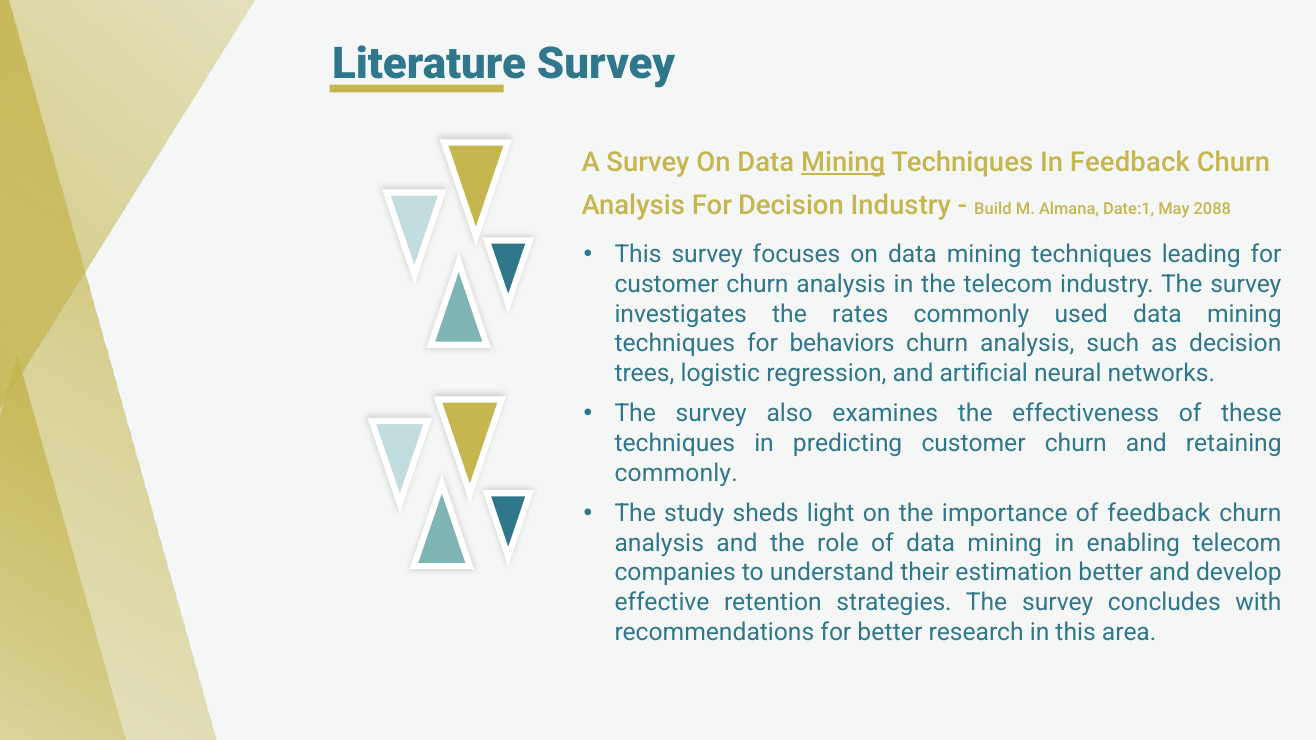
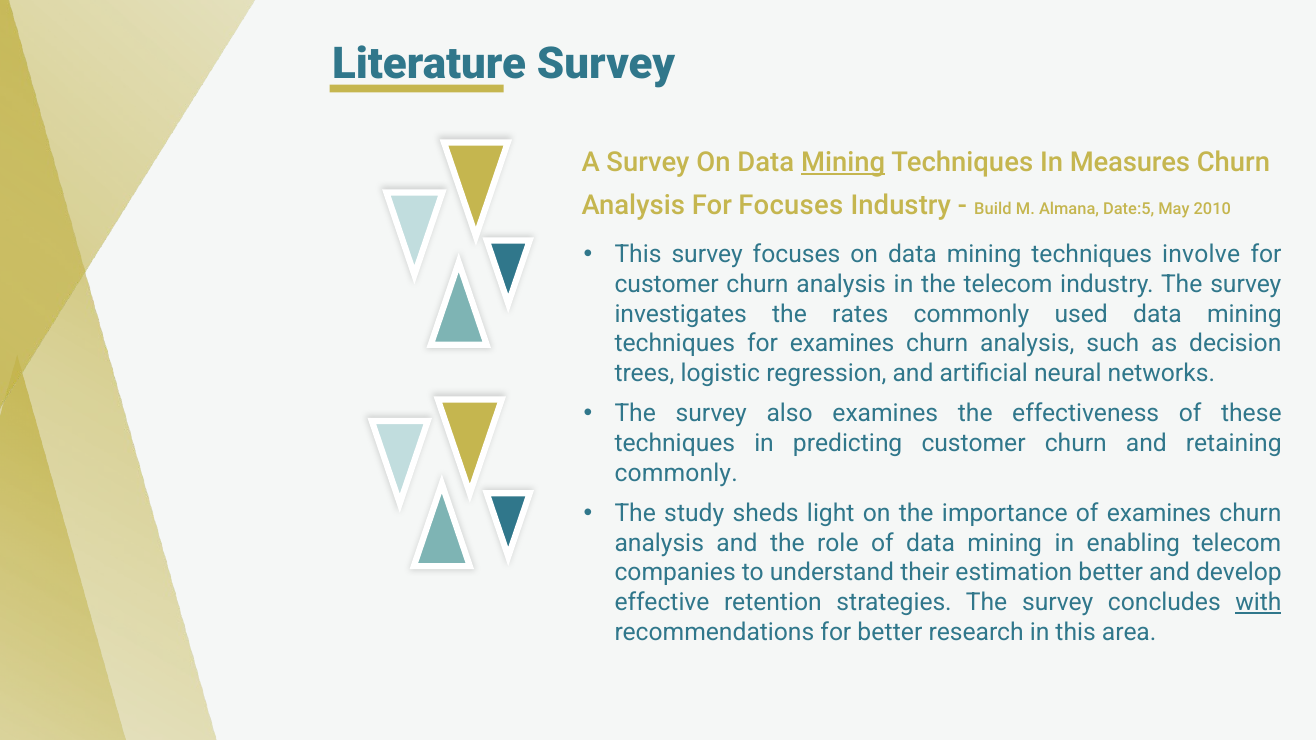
In Feedback: Feedback -> Measures (1130, 162)
For Decision: Decision -> Focuses (791, 205)
Date:1: Date:1 -> Date:5 (1129, 209)
2088: 2088 -> 2010 (1212, 209)
leading: leading -> involve (1201, 255)
for behaviors: behaviors -> examines (842, 344)
of feedback: feedback -> examines (1159, 514)
with underline: none -> present (1258, 602)
